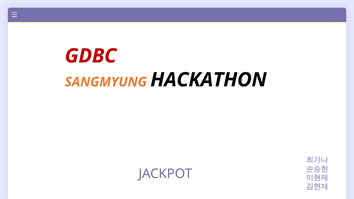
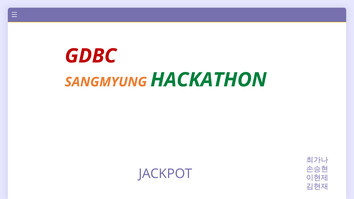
HACKATHON colour: black -> green (209, 80)
